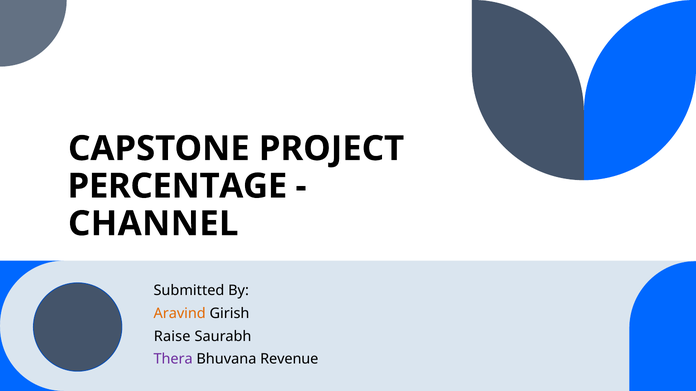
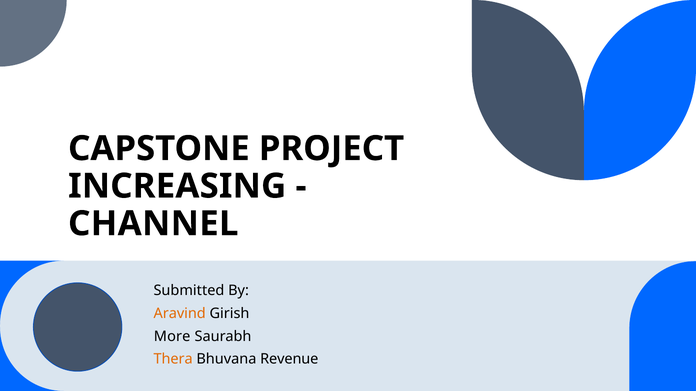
PERCENTAGE: PERCENTAGE -> INCREASING (177, 186)
Raise: Raise -> More (172, 337)
Thera colour: purple -> orange (173, 360)
